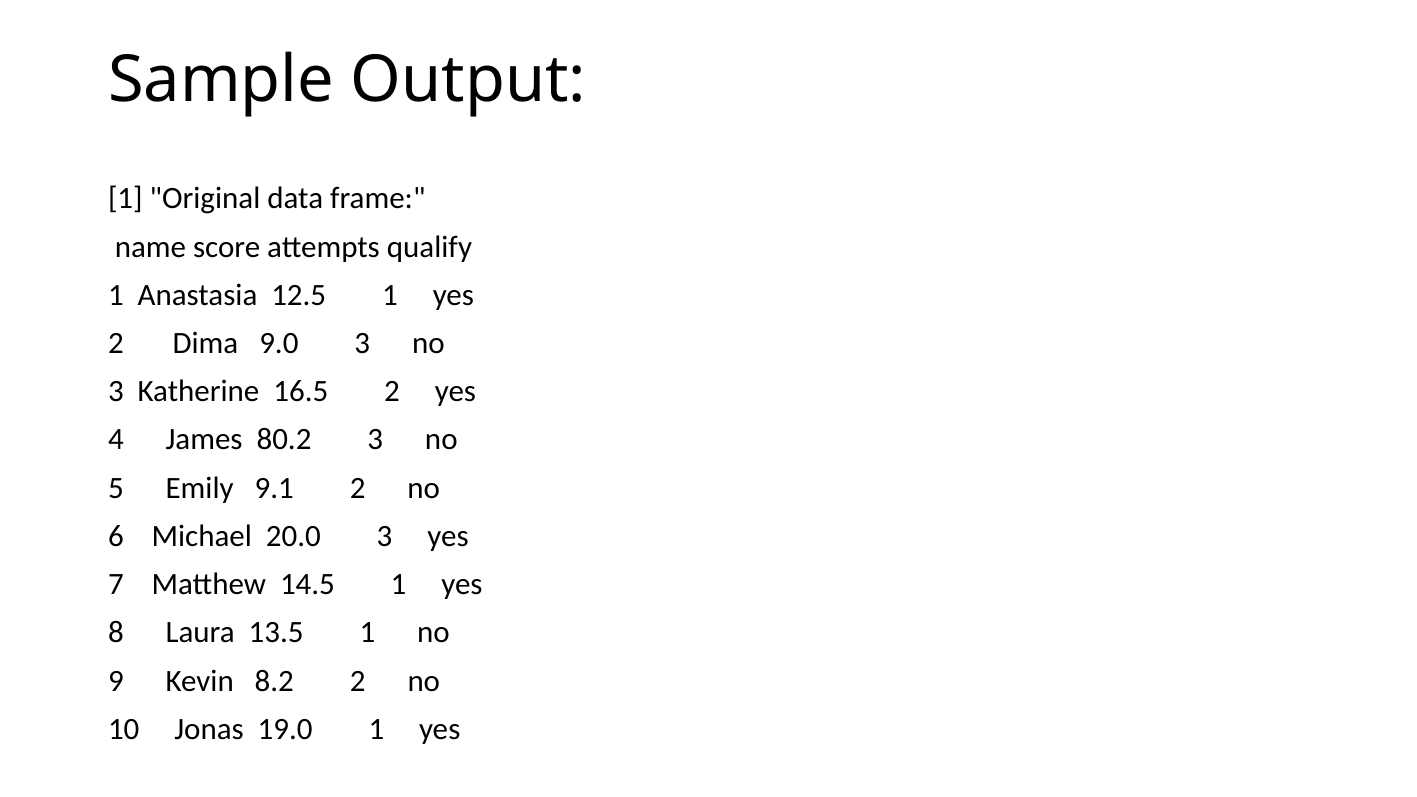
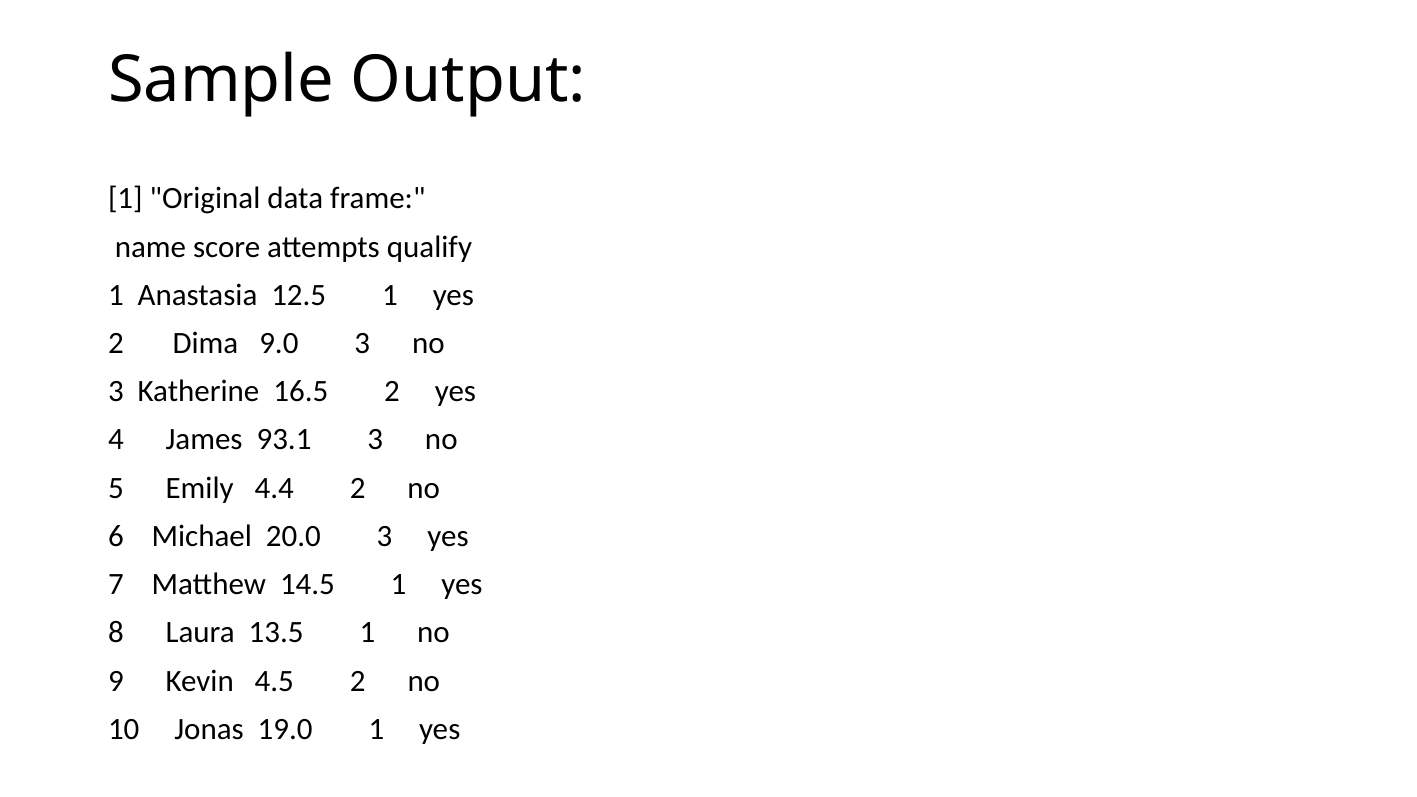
80.2: 80.2 -> 93.1 (284, 440)
9.1: 9.1 -> 4.4 (274, 488)
8.2: 8.2 -> 4.5 (274, 681)
